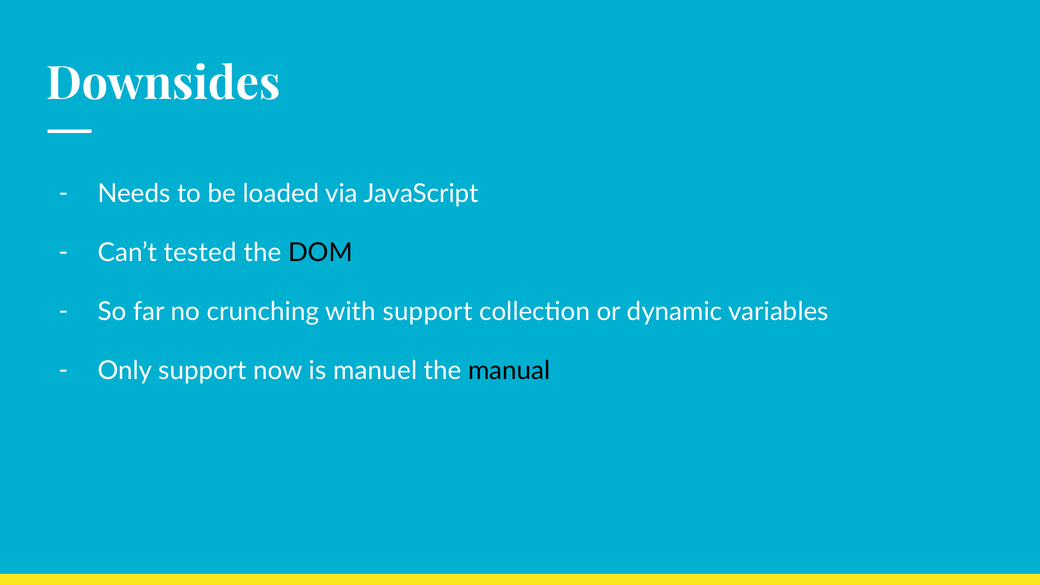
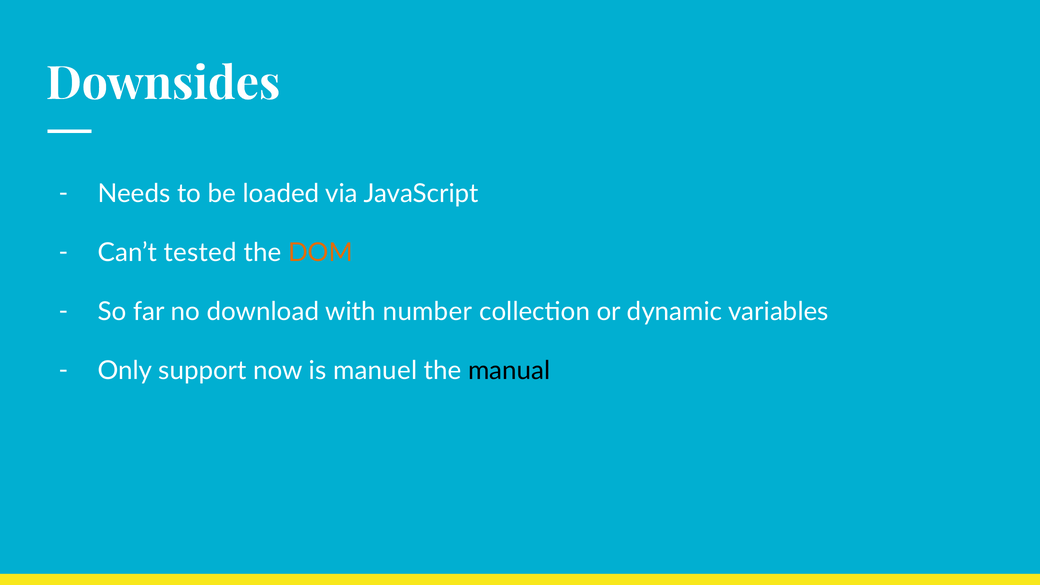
DOM colour: black -> orange (320, 253)
crunching: crunching -> download (263, 312)
with support: support -> number (428, 312)
